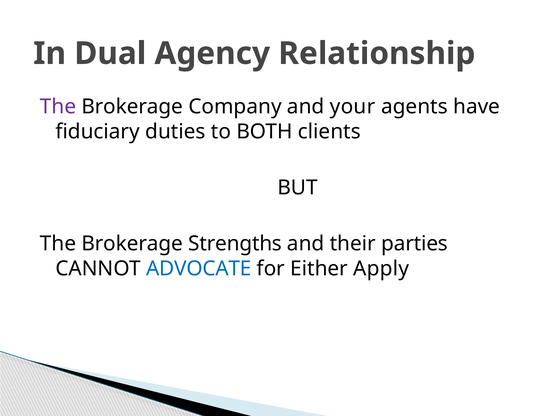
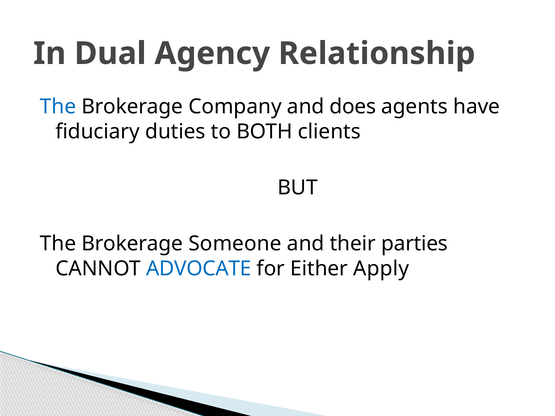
The colour: purple -> blue (58, 107)
your: your -> does (353, 107)
Strengths: Strengths -> Someone (235, 244)
